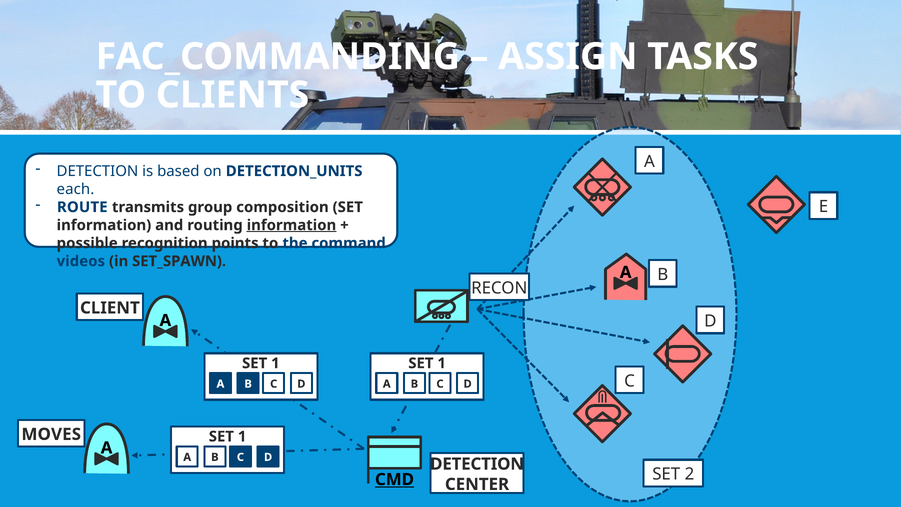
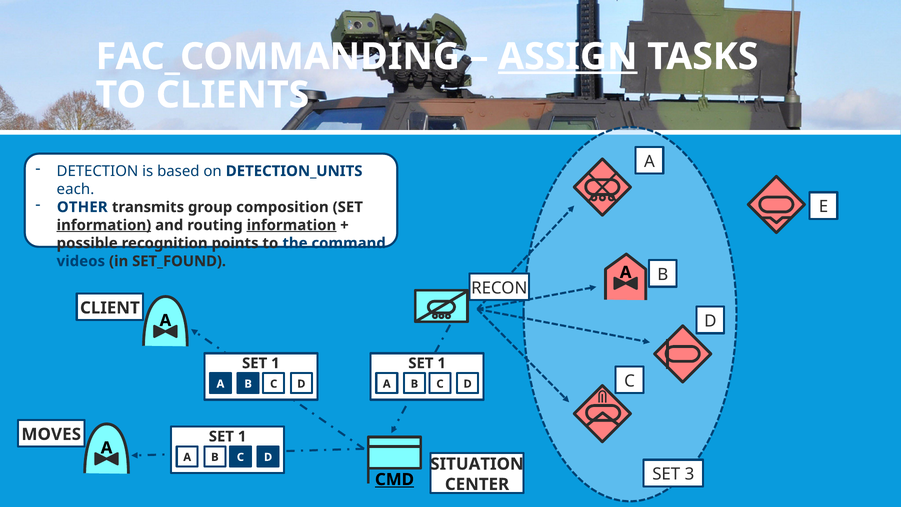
ASSIGN underline: none -> present (568, 57)
ROUTE: ROUTE -> OTHER (82, 207)
information underline: none -> present (104, 225)
SET_SPAWN: SET_SPAWN -> SET_FOUND (179, 261)
DETECTION: DETECTION -> SITUATION (477, 464)
2: 2 -> 3 (689, 474)
